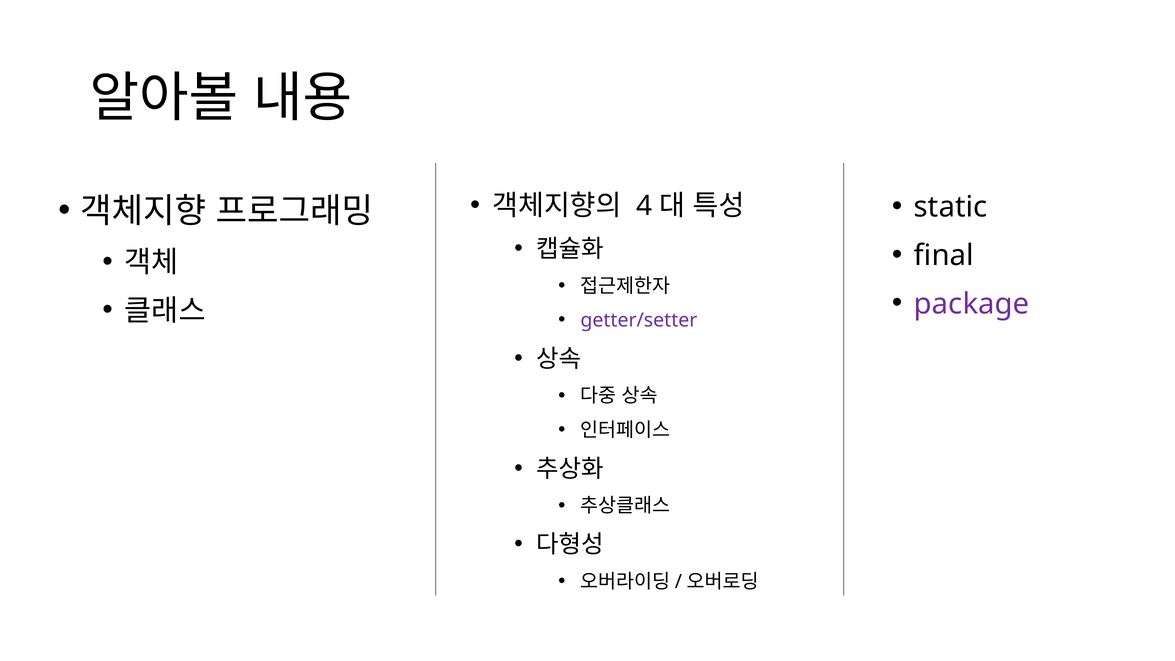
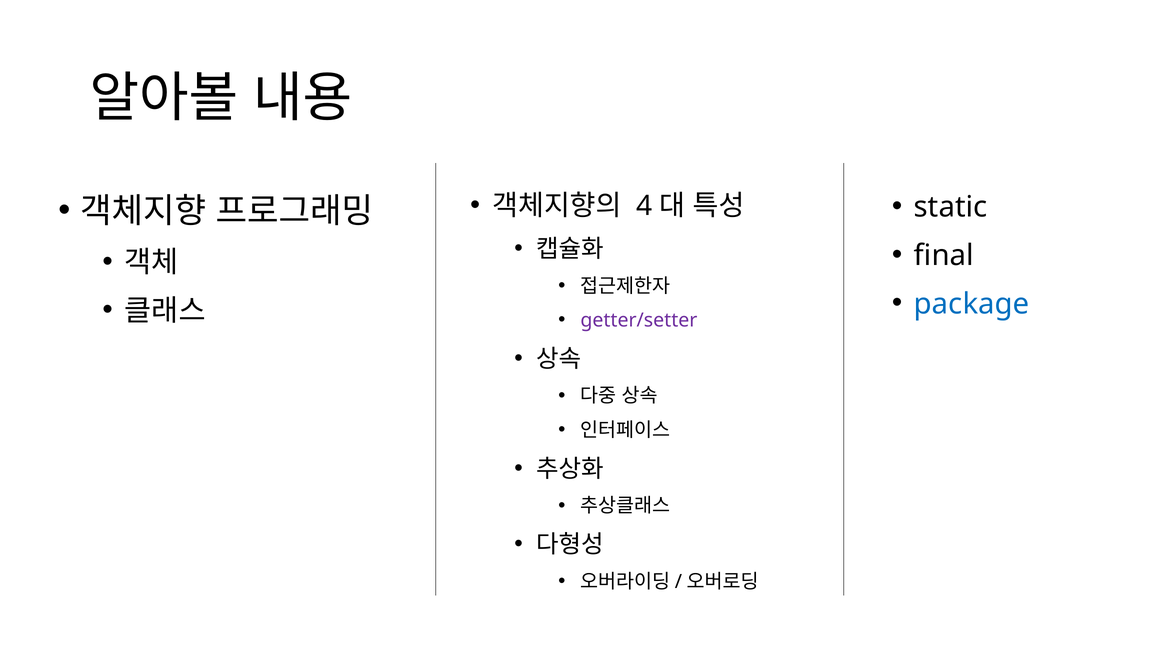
package colour: purple -> blue (972, 304)
